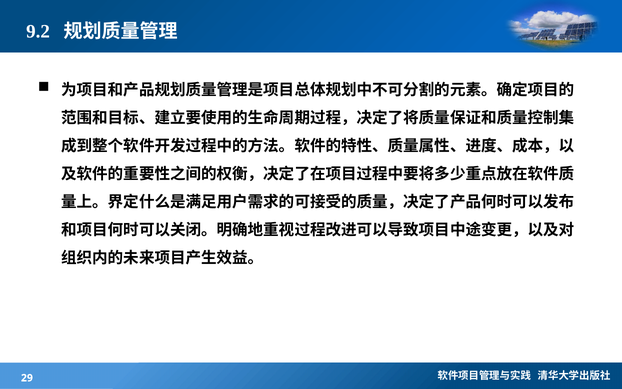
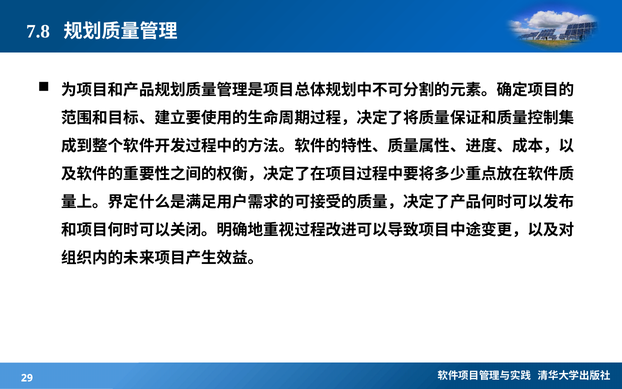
9.2: 9.2 -> 7.8 (38, 32)
